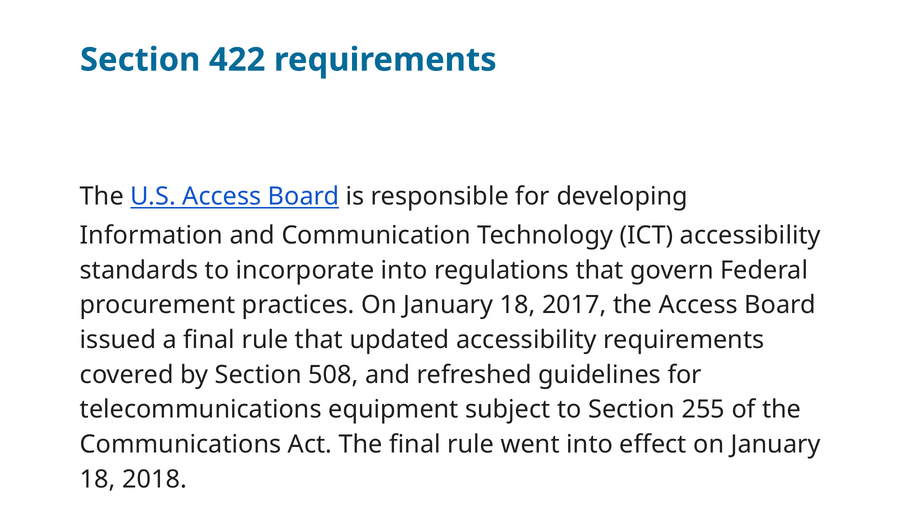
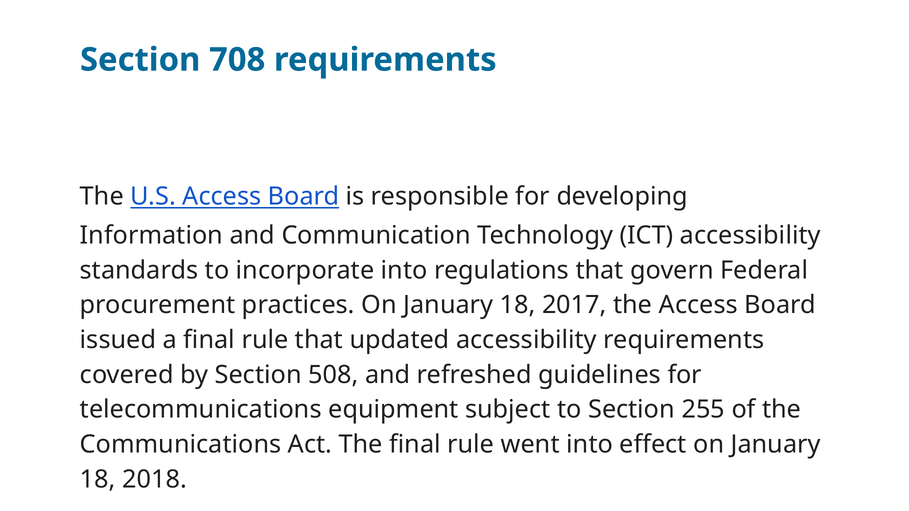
422: 422 -> 708 (237, 60)
